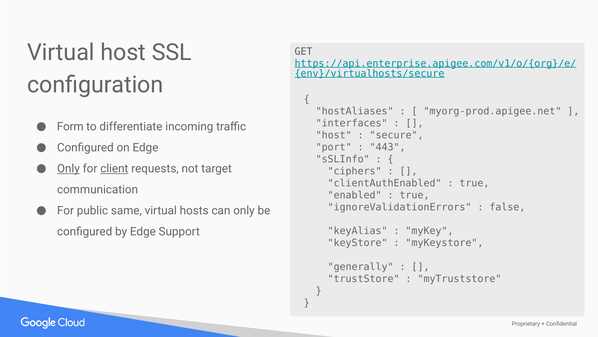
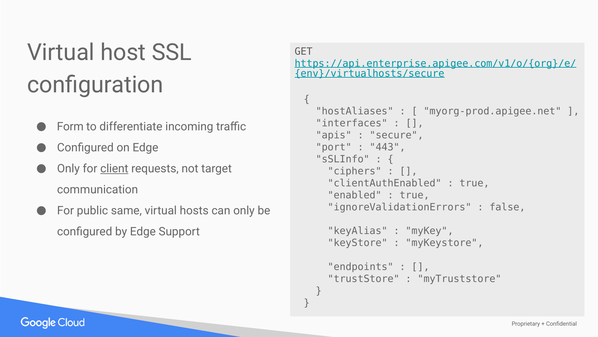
host: host -> apis (334, 135)
Only underline: present -> none (68, 168)
generally: generally -> endpoints (361, 266)
